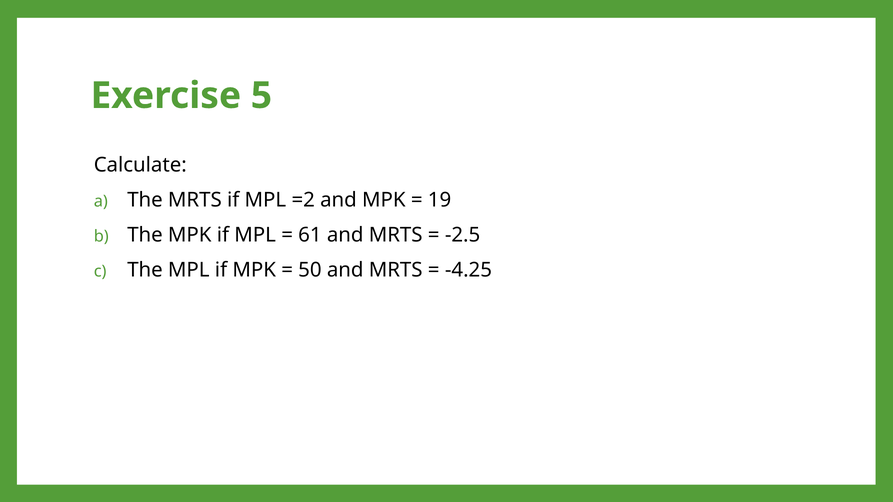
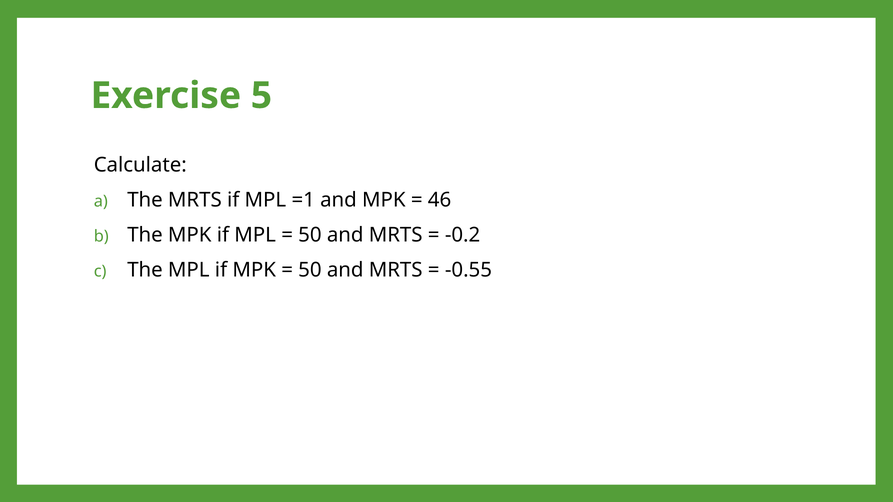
=2: =2 -> =1 (303, 200)
19: 19 -> 46 (440, 200)
61: 61 -> 50 (310, 235)
-2.5: -2.5 -> -0.2 (463, 235)
-4.25: -4.25 -> -0.55 (468, 270)
